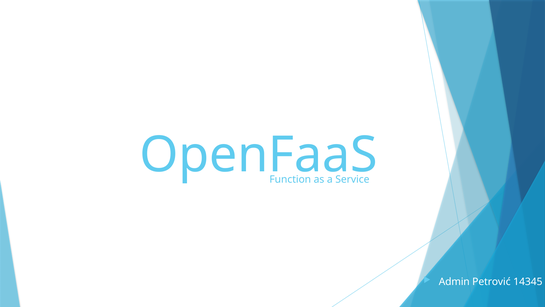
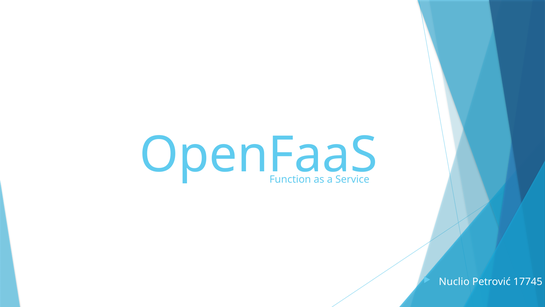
Admin: Admin -> Nuclio (454, 281)
14345: 14345 -> 17745 (528, 281)
